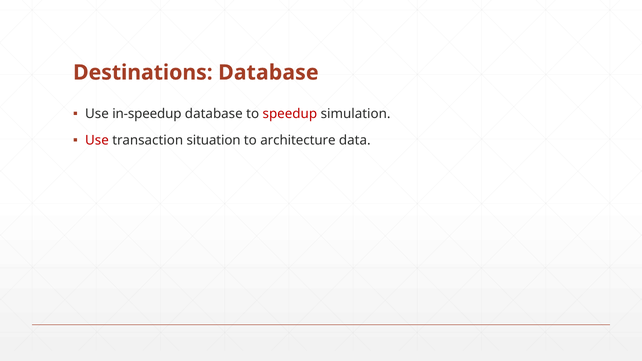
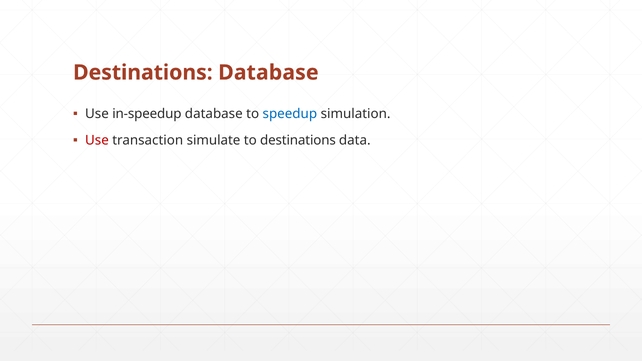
speedup colour: red -> blue (290, 114)
situation: situation -> simulate (214, 140)
to architecture: architecture -> destinations (298, 140)
